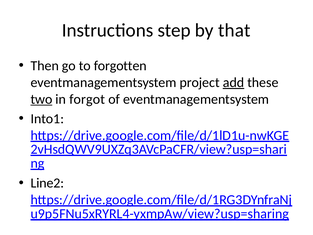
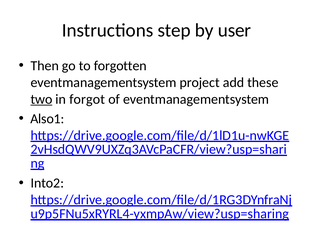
that: that -> user (235, 30)
add underline: present -> none (233, 82)
Into1: Into1 -> Also1 (47, 119)
Line2: Line2 -> Into2 (47, 183)
